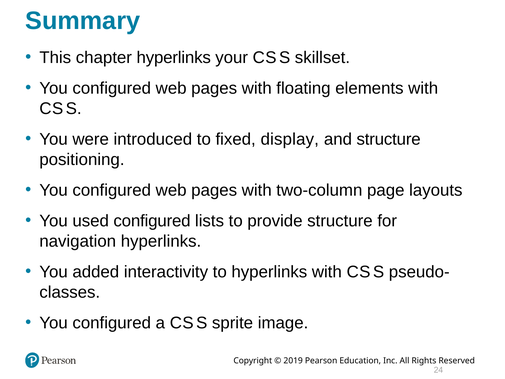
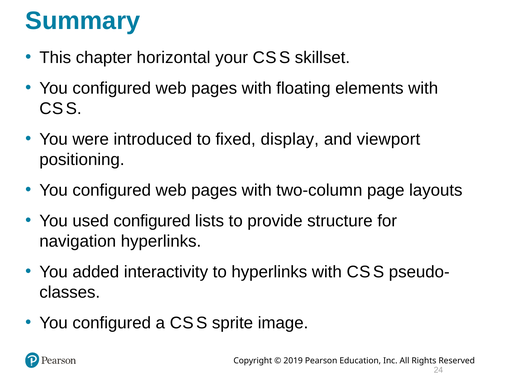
chapter hyperlinks: hyperlinks -> horizontal (174, 58)
and structure: structure -> viewport (388, 139)
